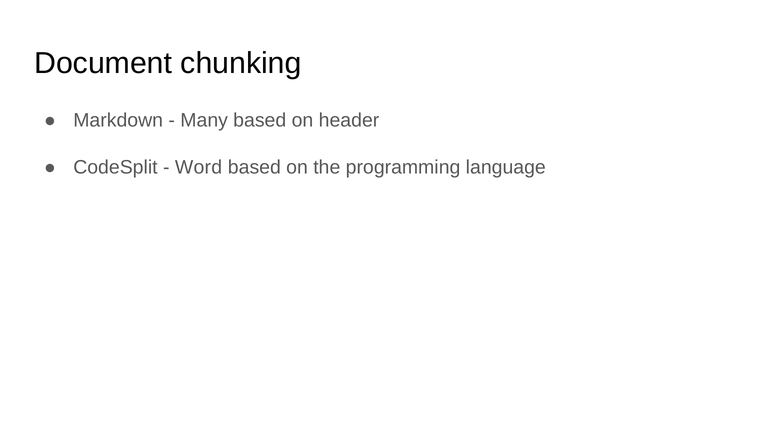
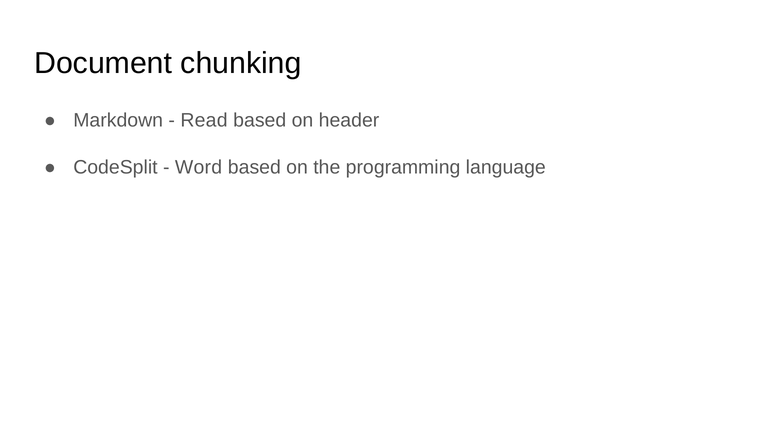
Many: Many -> Read (204, 120)
